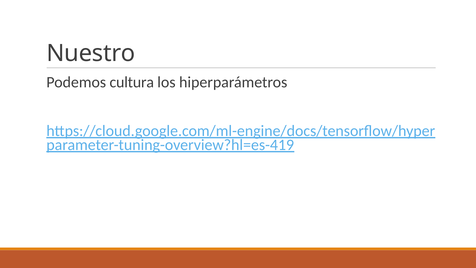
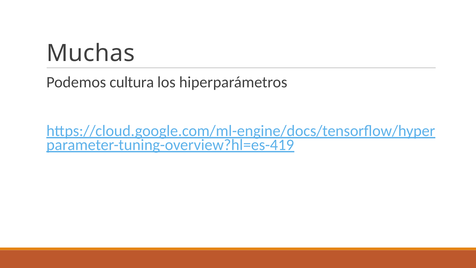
Nuestro: Nuestro -> Muchas (91, 53)
